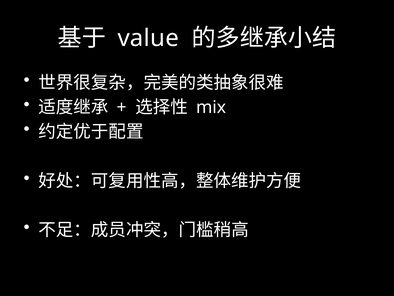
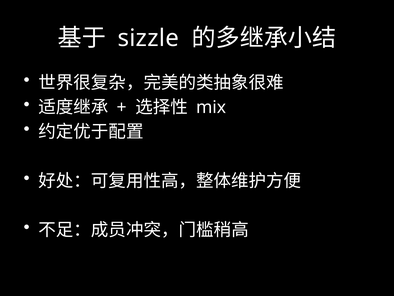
value: value -> sizzle (148, 38)
